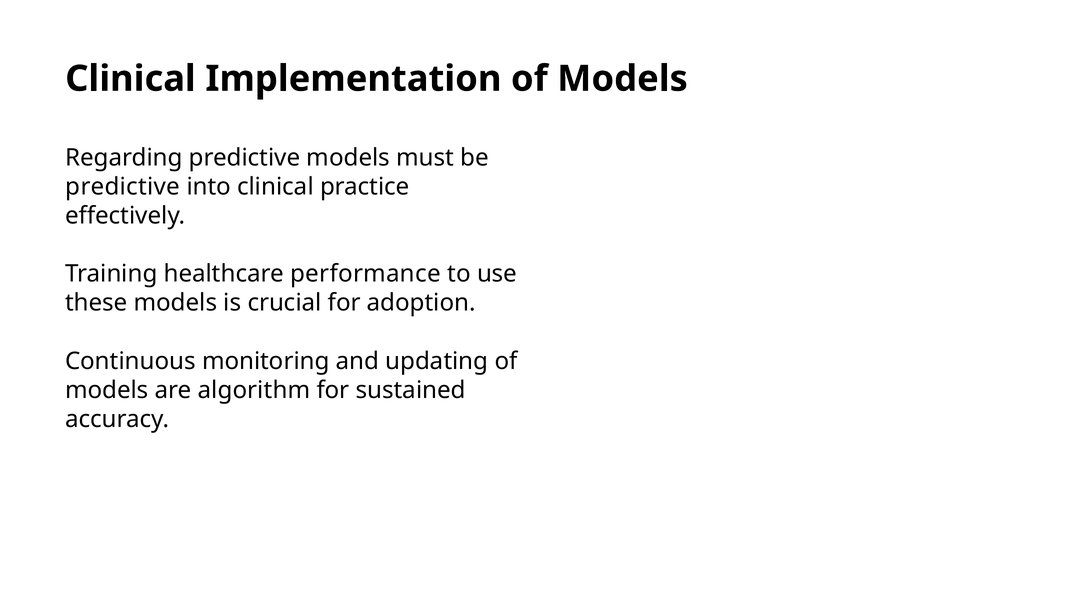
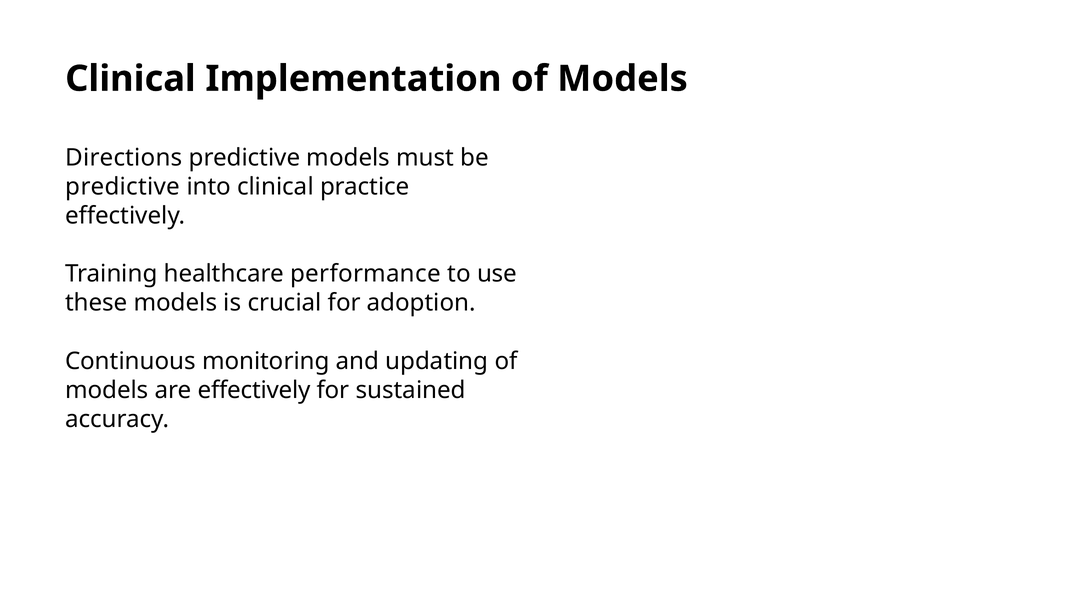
Regarding: Regarding -> Directions (124, 158)
are algorithm: algorithm -> effectively (254, 390)
